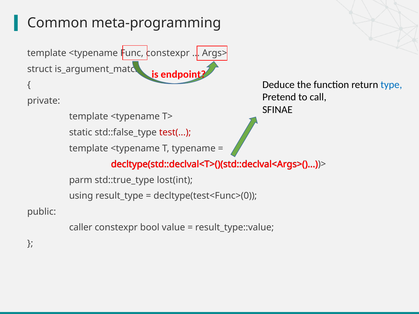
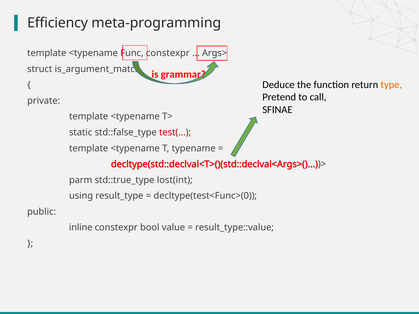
Common: Common -> Efficiency (58, 23)
endpoint: endpoint -> grammar (183, 74)
type colour: blue -> orange (391, 85)
caller: caller -> inline (81, 228)
